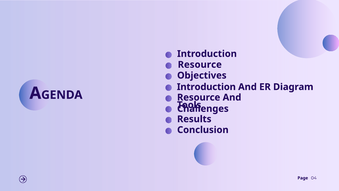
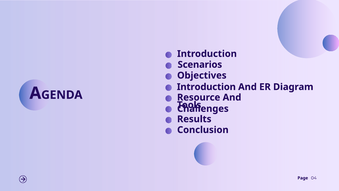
Resource: Resource -> Scenarios (200, 65)
